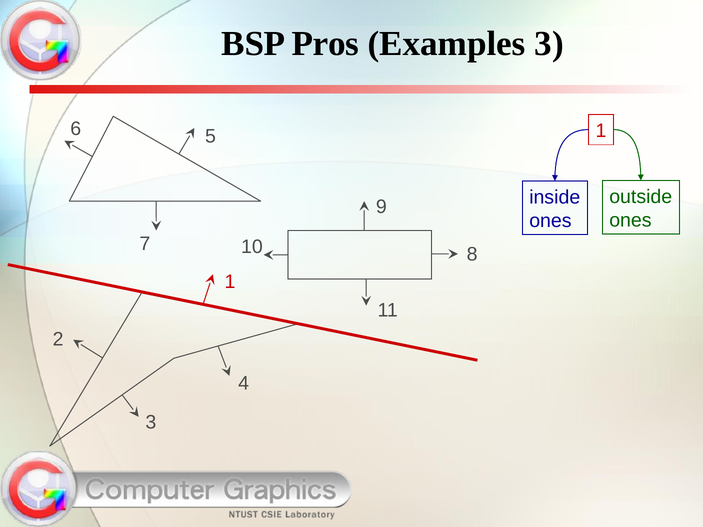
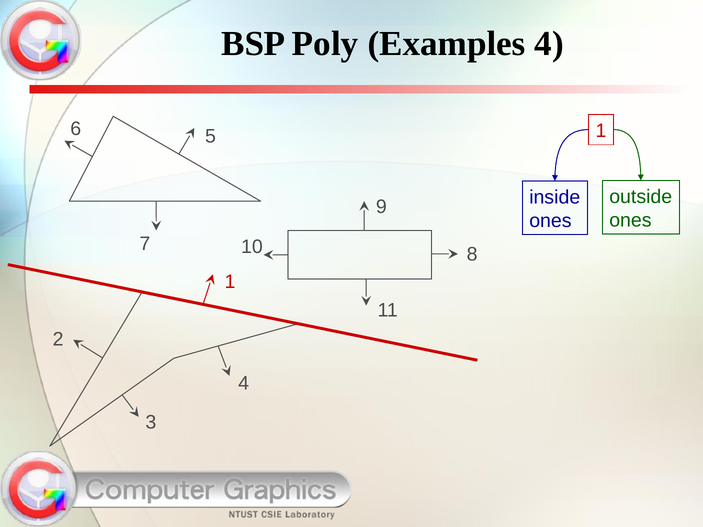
Pros: Pros -> Poly (325, 43)
Examples 3: 3 -> 4 (549, 43)
